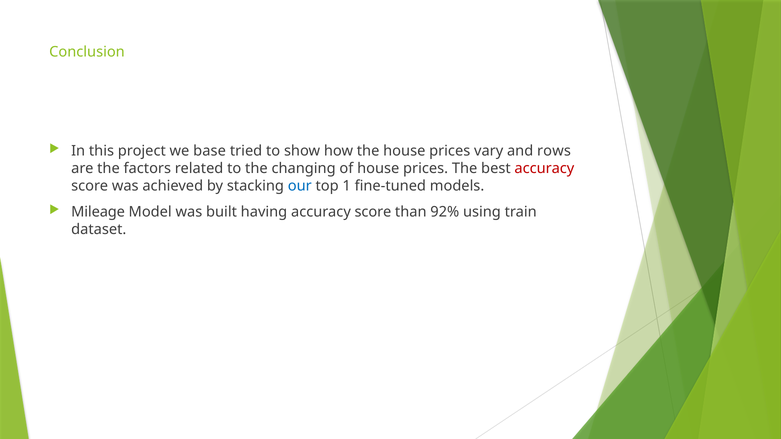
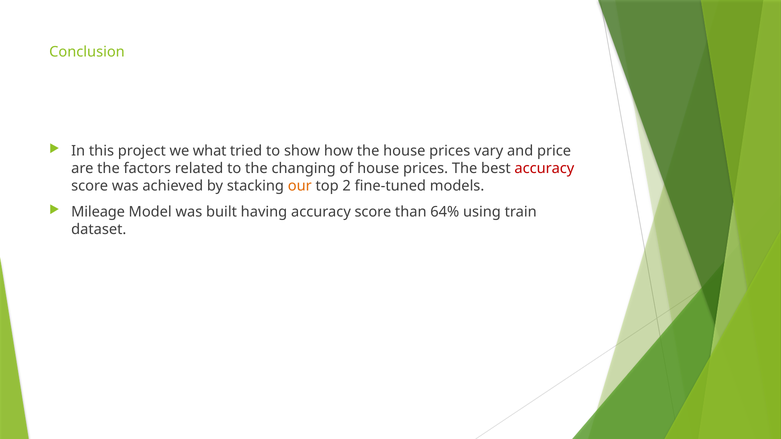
base: base -> what (210, 151)
rows: rows -> price (554, 151)
our colour: blue -> orange (300, 186)
1: 1 -> 2 (347, 186)
92%: 92% -> 64% (445, 212)
